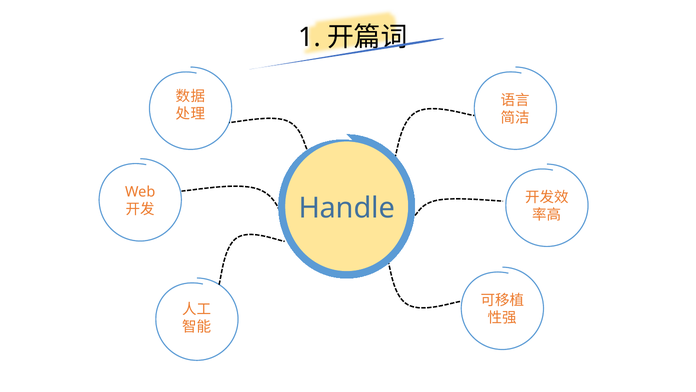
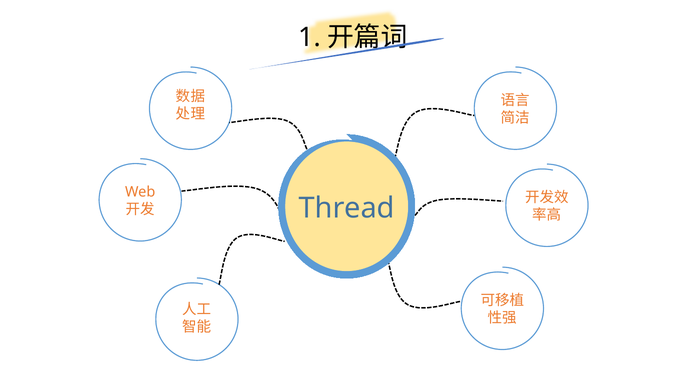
Handle: Handle -> Thread (347, 208)
